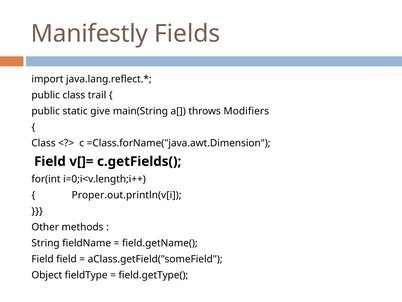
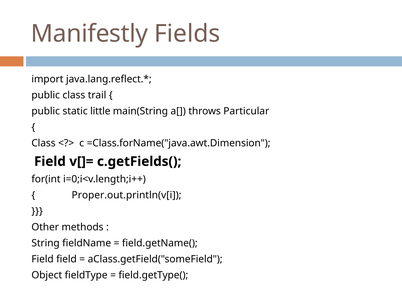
give: give -> little (100, 111)
Modifiers: Modifiers -> Particular (246, 111)
